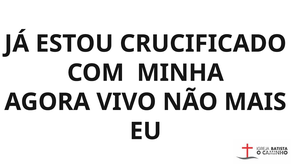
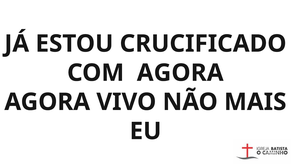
COM MINHA: MINHA -> AGORA (180, 73)
